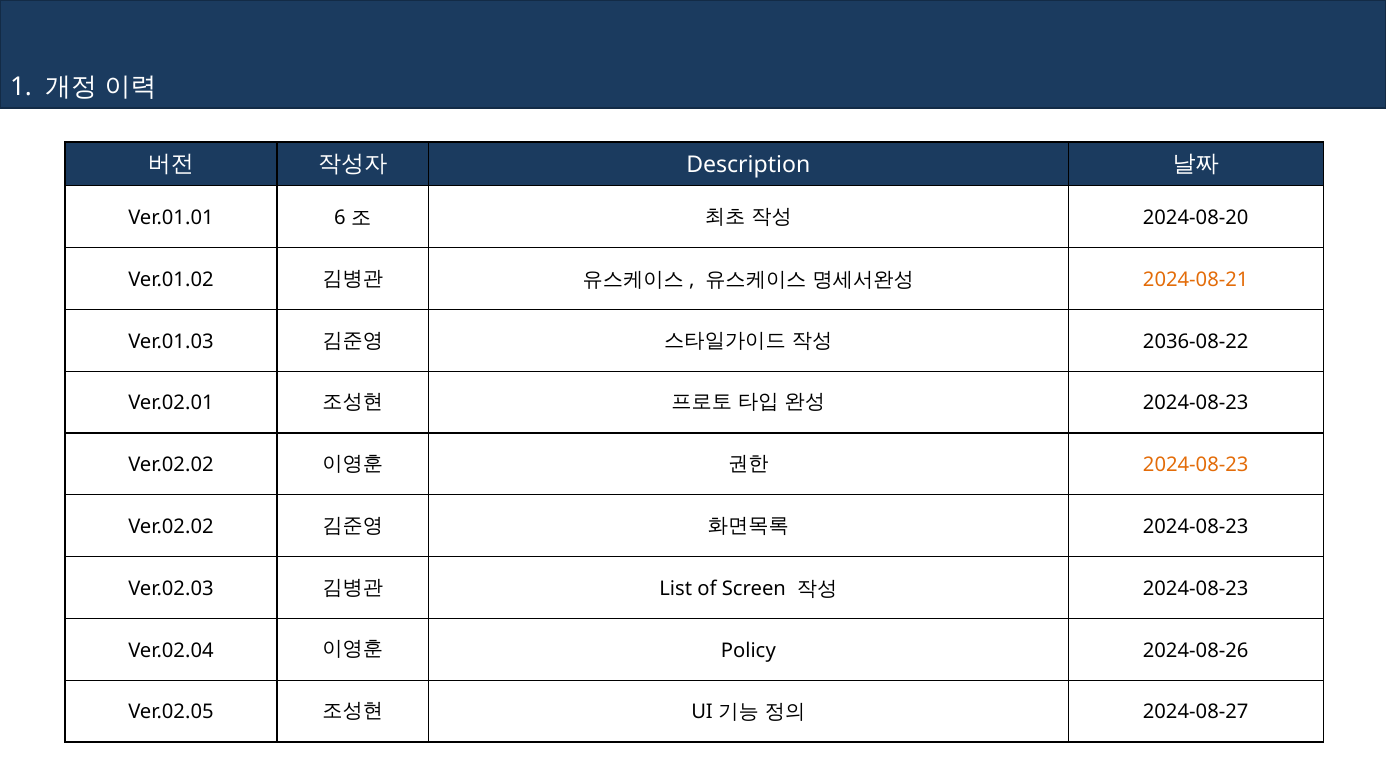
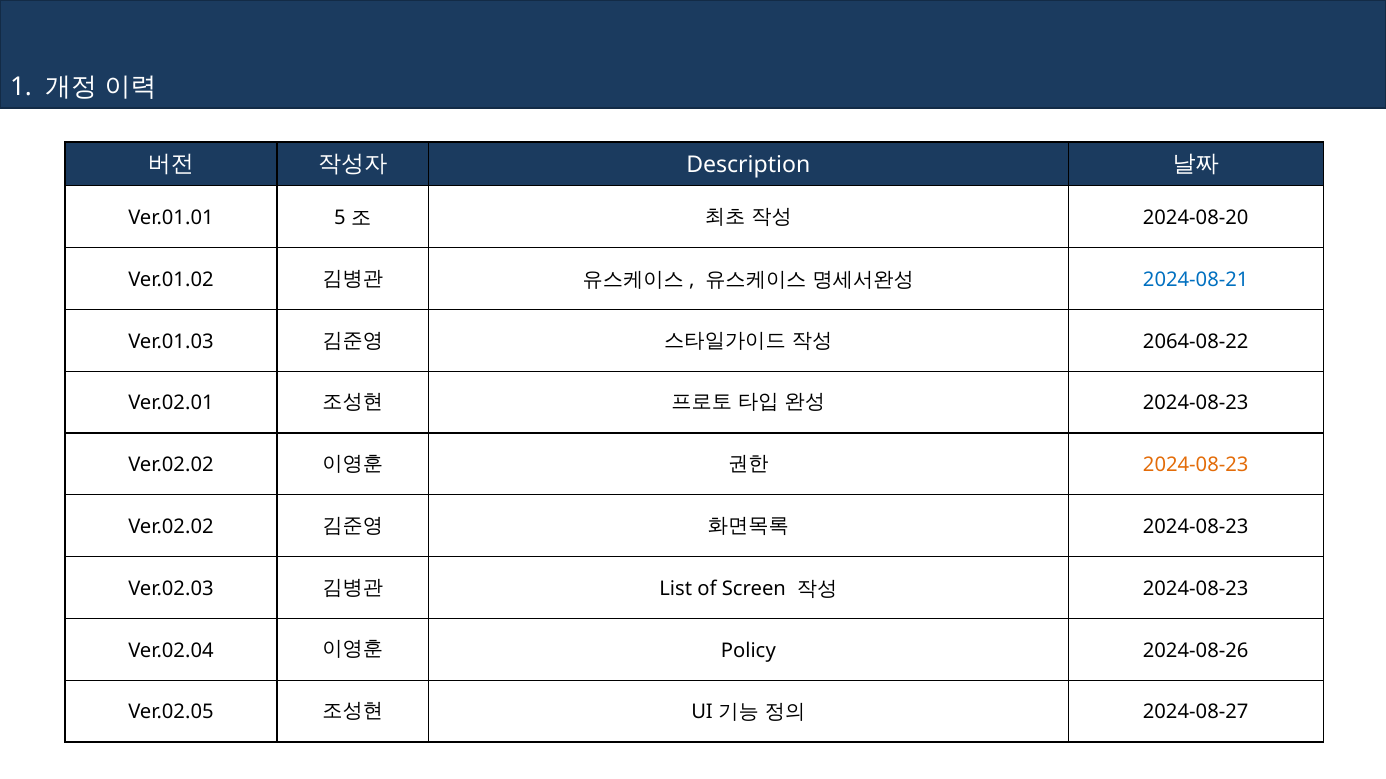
6: 6 -> 5 (340, 218)
2024-08-21 colour: orange -> blue (1196, 280)
2036-08-22: 2036-08-22 -> 2064-08-22 (1196, 342)
